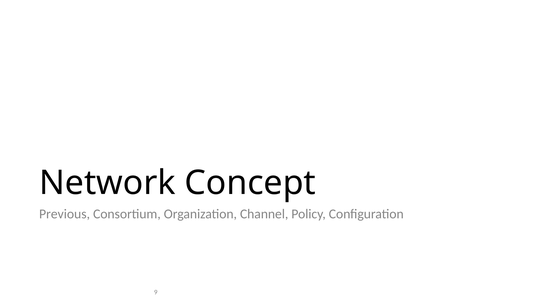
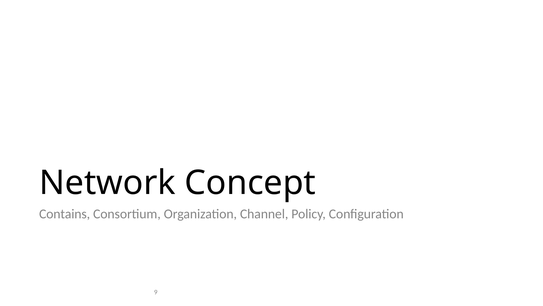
Previous: Previous -> Contains (65, 214)
